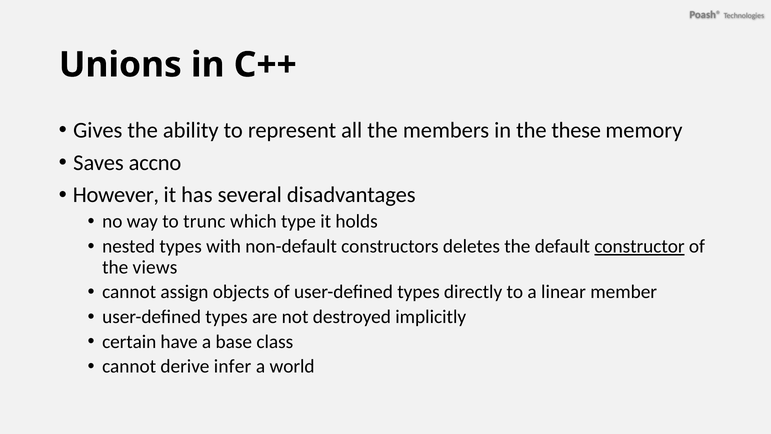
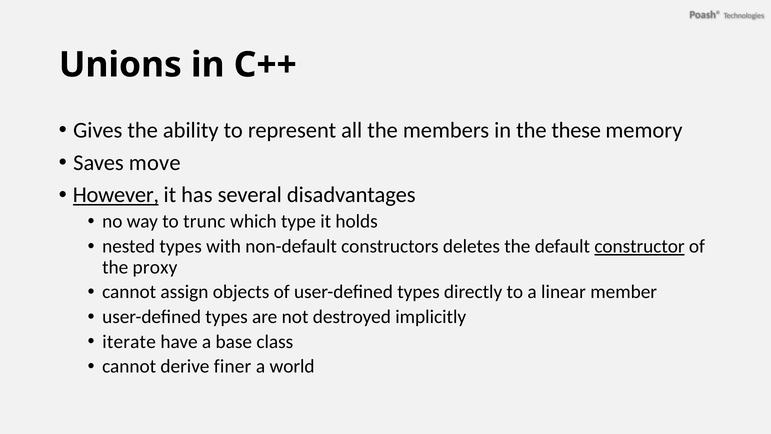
accno: accno -> move (155, 163)
However underline: none -> present (116, 195)
views: views -> proxy (155, 267)
certain: certain -> iterate (129, 342)
infer: infer -> finer (233, 366)
